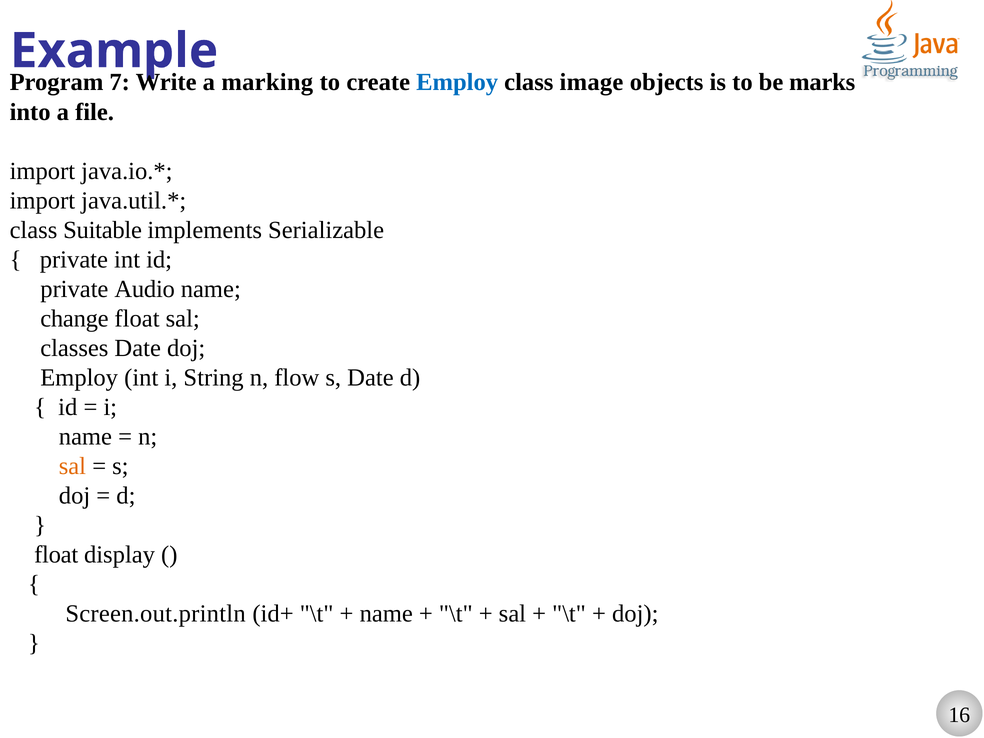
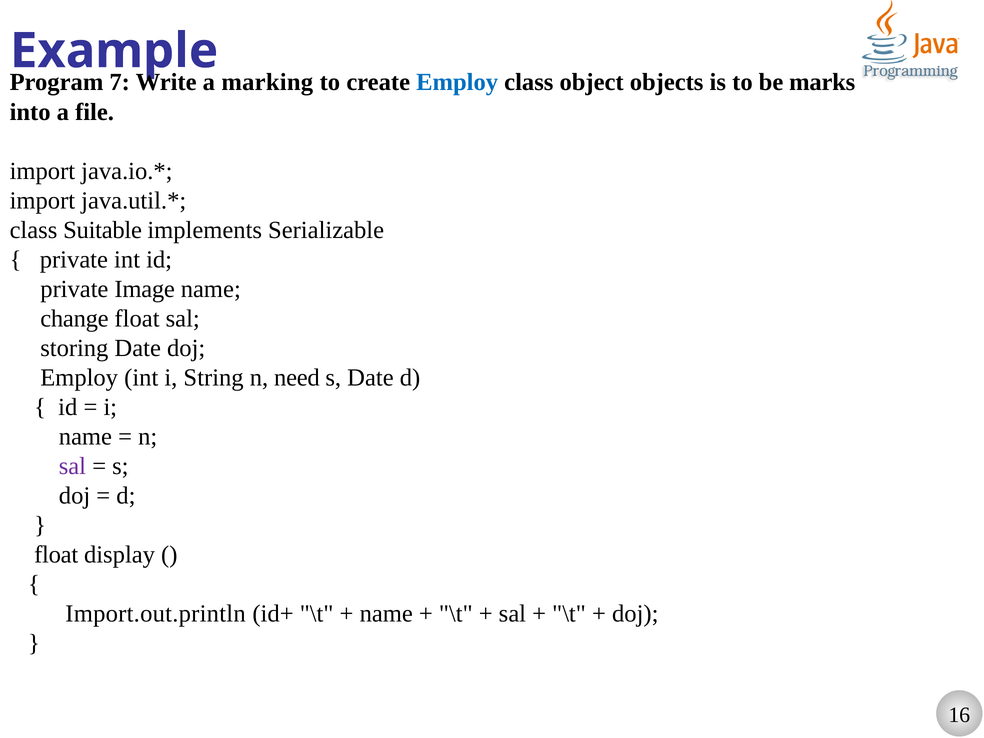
image: image -> object (592, 82)
Audio: Audio -> Image (145, 289)
classes: classes -> storing (74, 348)
flow: flow -> need (297, 378)
sal colour: orange -> purple (72, 466)
Screen.out.println: Screen.out.println -> Import.out.println (156, 614)
